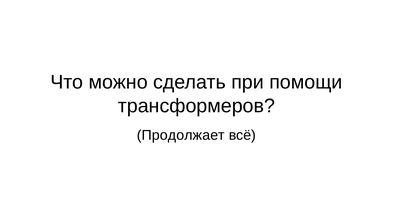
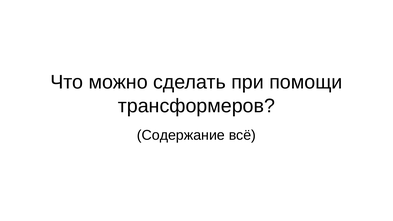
Продолжает: Продолжает -> Содержание (181, 135)
